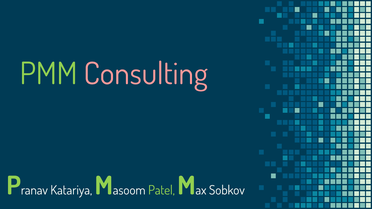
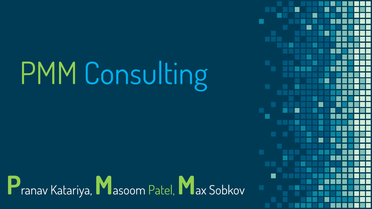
Consulting colour: pink -> light blue (146, 74)
